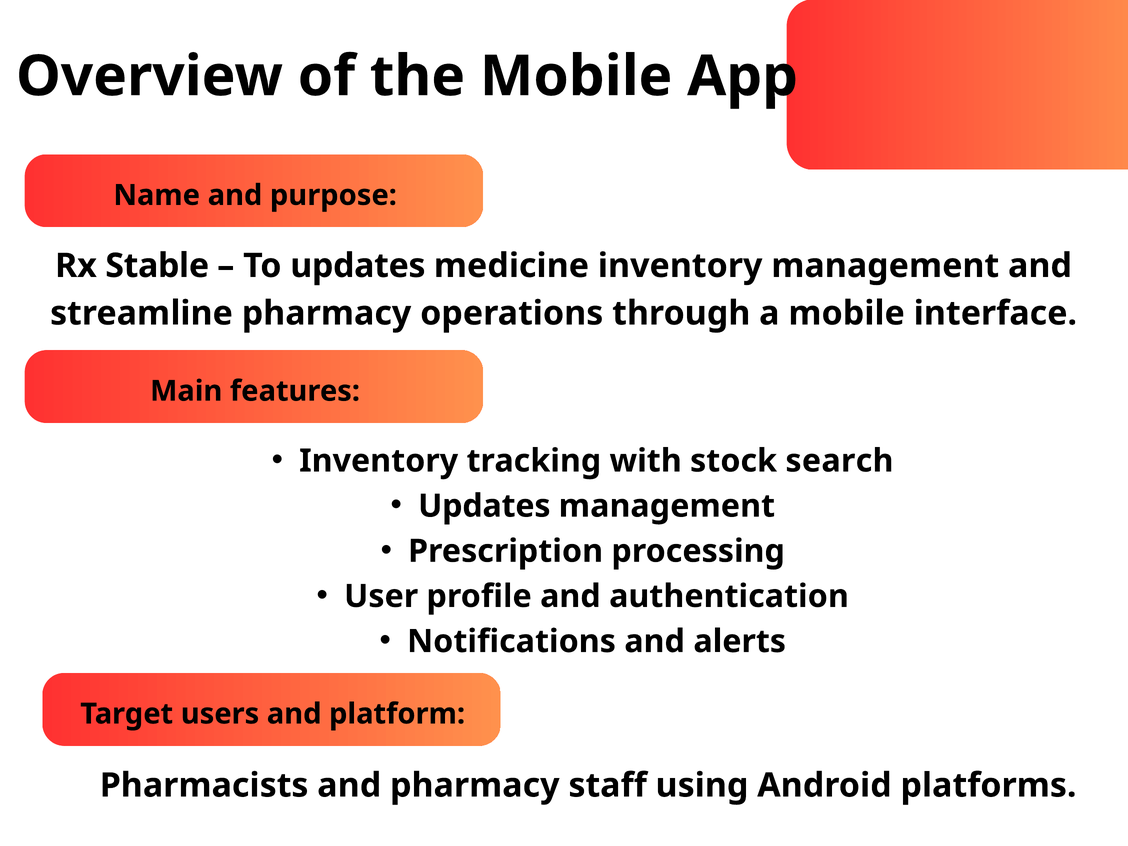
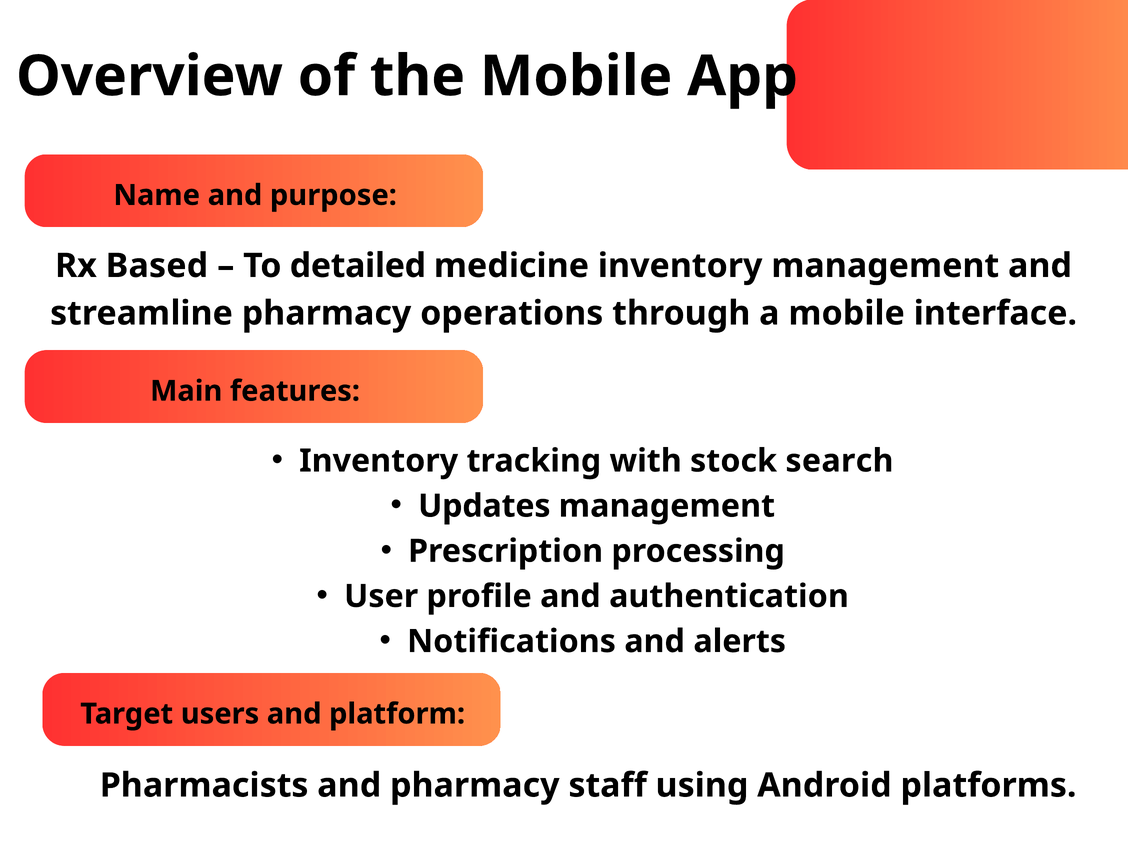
Stable: Stable -> Based (157, 266)
To updates: updates -> detailed (358, 266)
